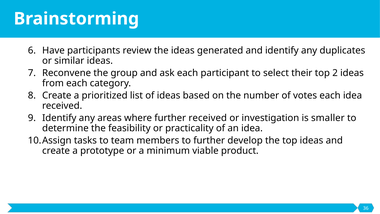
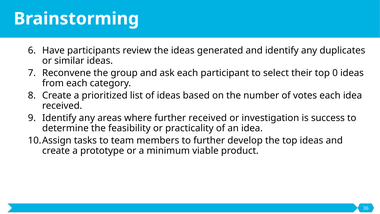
2: 2 -> 0 (335, 73)
smaller: smaller -> success (328, 118)
